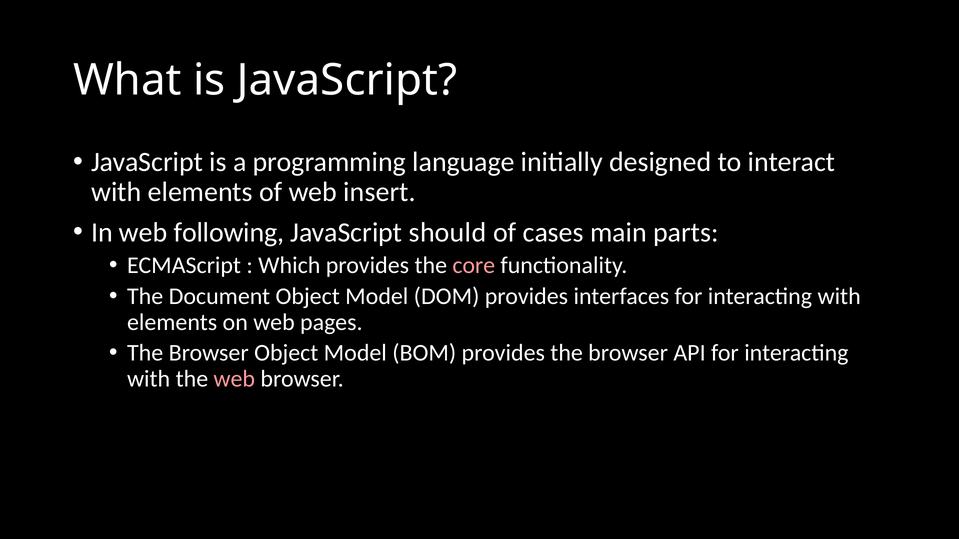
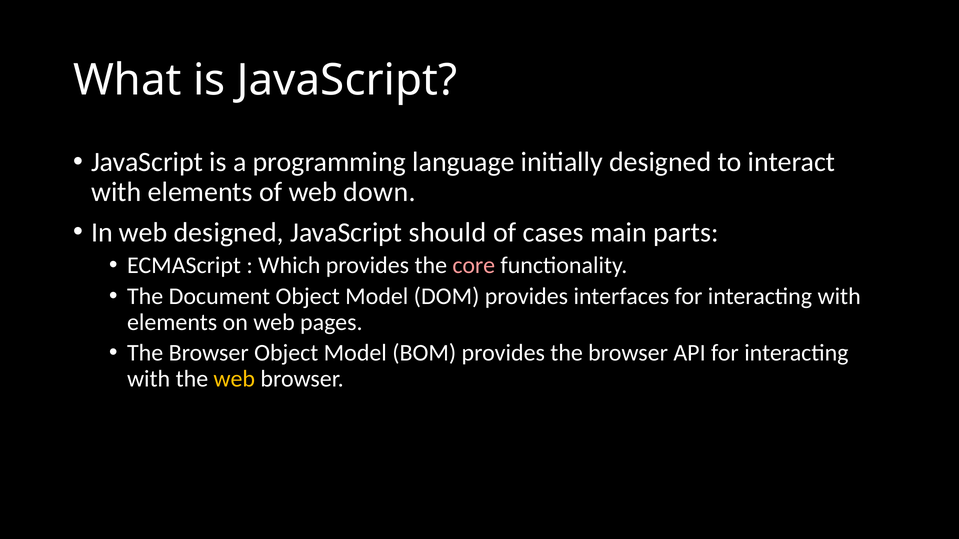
insert: insert -> down (379, 192)
web following: following -> designed (229, 233)
web colour: pink -> yellow (234, 379)
